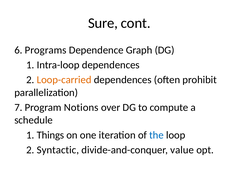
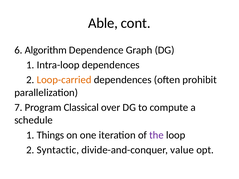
Sure: Sure -> Able (103, 23)
Programs: Programs -> Algorithm (46, 50)
Notions: Notions -> Classical (81, 108)
the colour: blue -> purple (156, 135)
